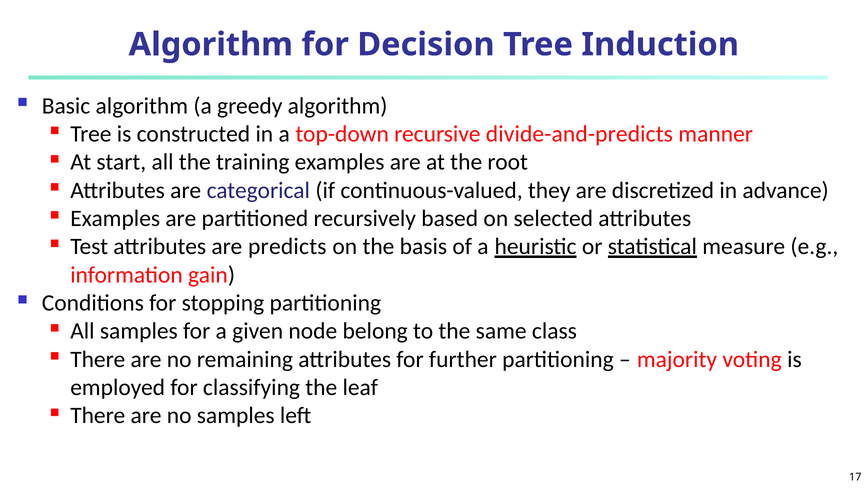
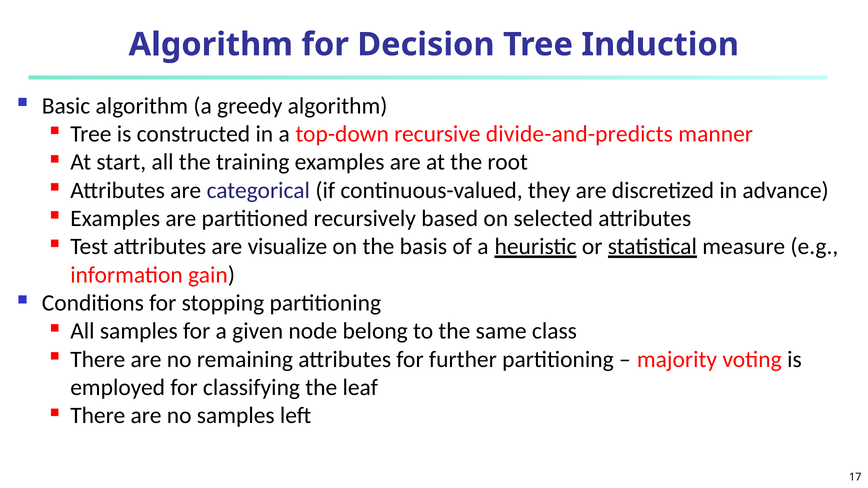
predicts: predicts -> visualize (287, 247)
